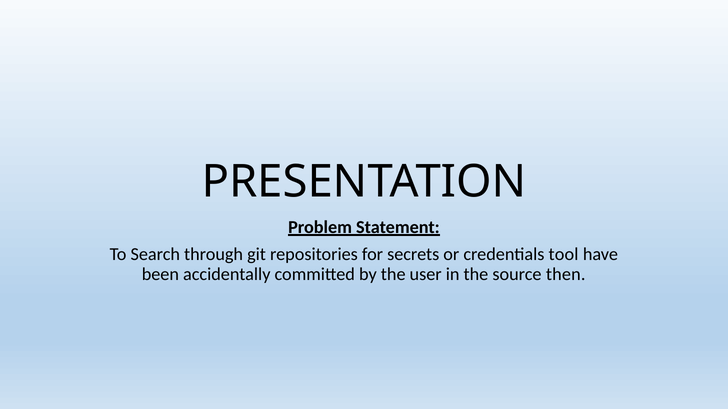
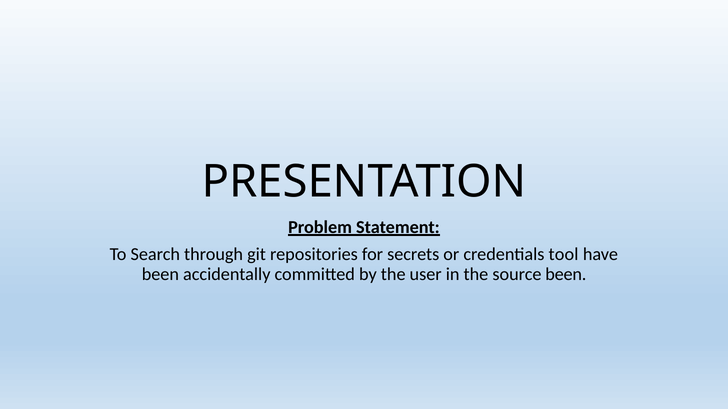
source then: then -> been (566, 274)
